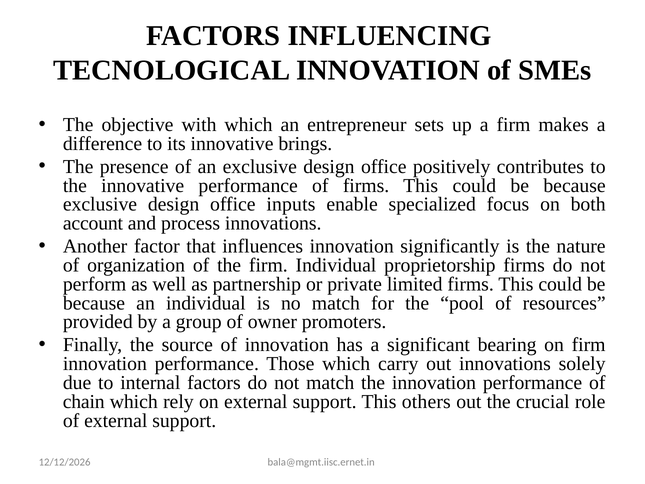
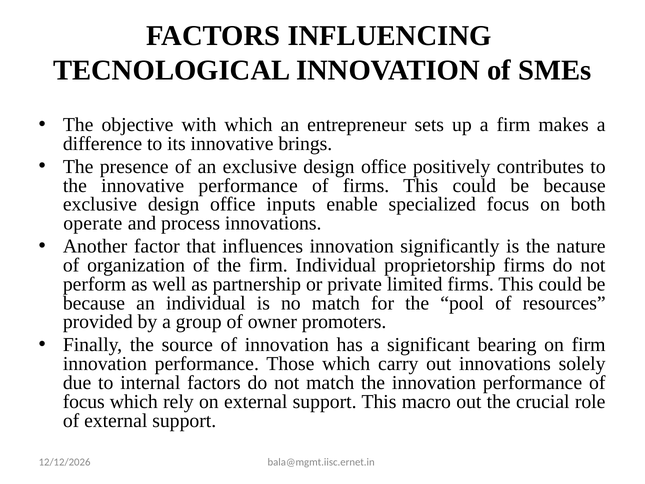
account: account -> operate (93, 223)
chain: chain -> focus (84, 401)
others: others -> macro (426, 401)
